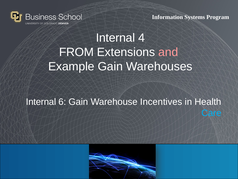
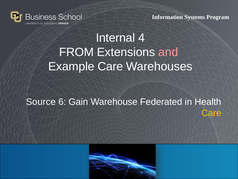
Example Gain: Gain -> Care (110, 66)
Internal: Internal -> Source (41, 102)
Incentives: Incentives -> Federated (161, 102)
Care colour: light blue -> yellow (211, 113)
